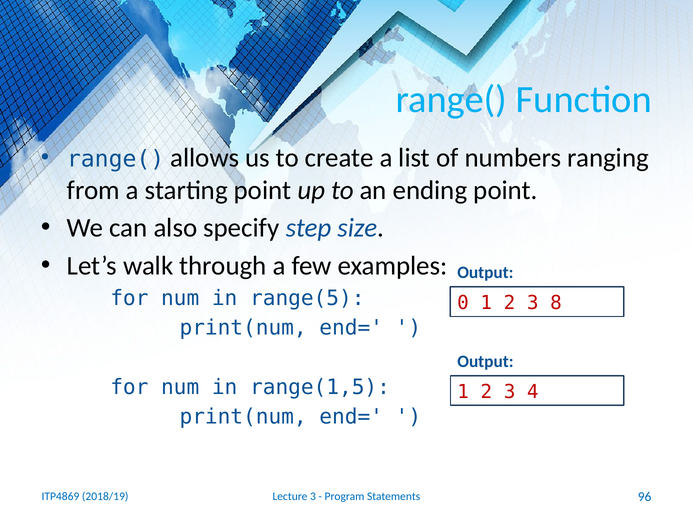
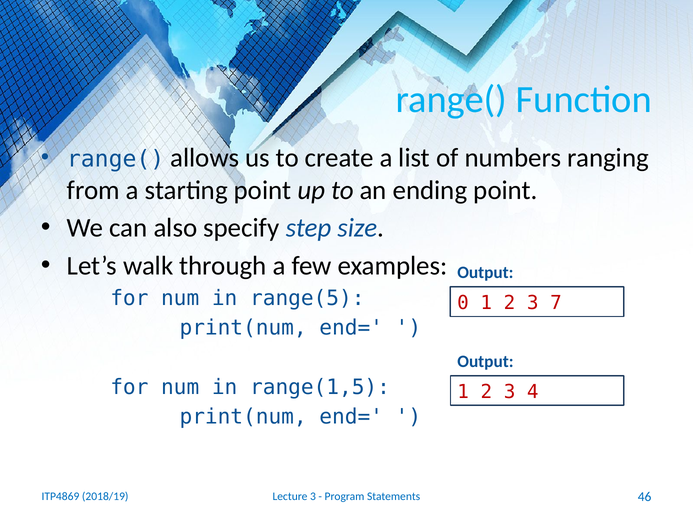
8: 8 -> 7 (556, 303)
96: 96 -> 46 (645, 496)
